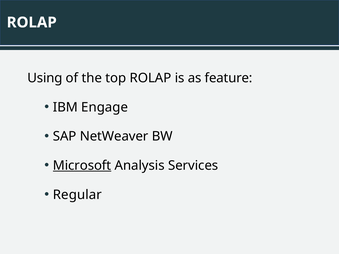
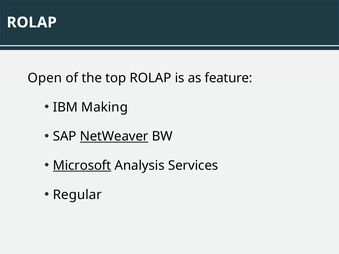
Using: Using -> Open (45, 78)
Engage: Engage -> Making (105, 107)
NetWeaver underline: none -> present (114, 137)
